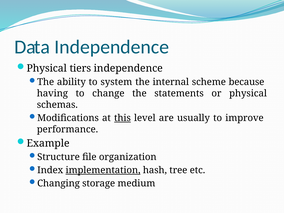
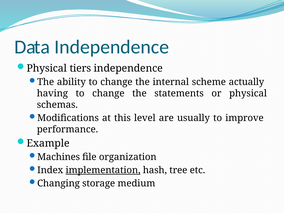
ability to system: system -> change (116, 82)
because: because -> actually (246, 82)
this underline: present -> none (122, 118)
Structure: Structure -> Machines (59, 157)
